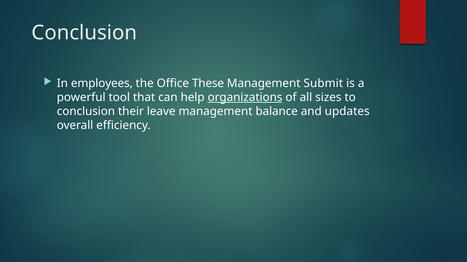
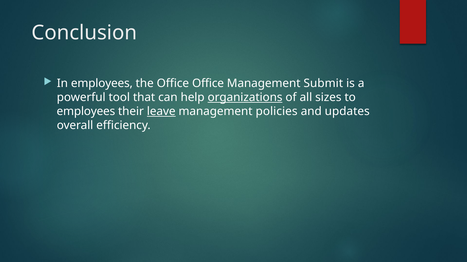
Office These: These -> Office (208, 84)
conclusion: conclusion -> employees (86, 112)
leave underline: none -> present (161, 112)
balance: balance -> policies (277, 112)
